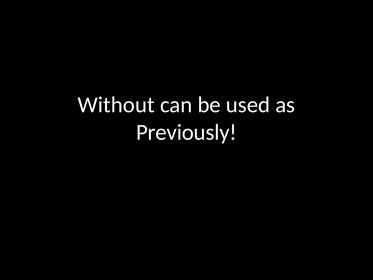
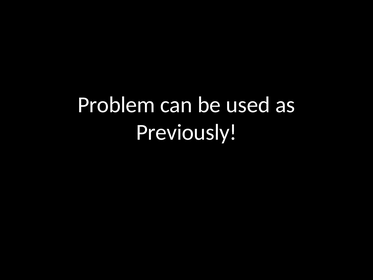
Without: Without -> Problem (116, 105)
